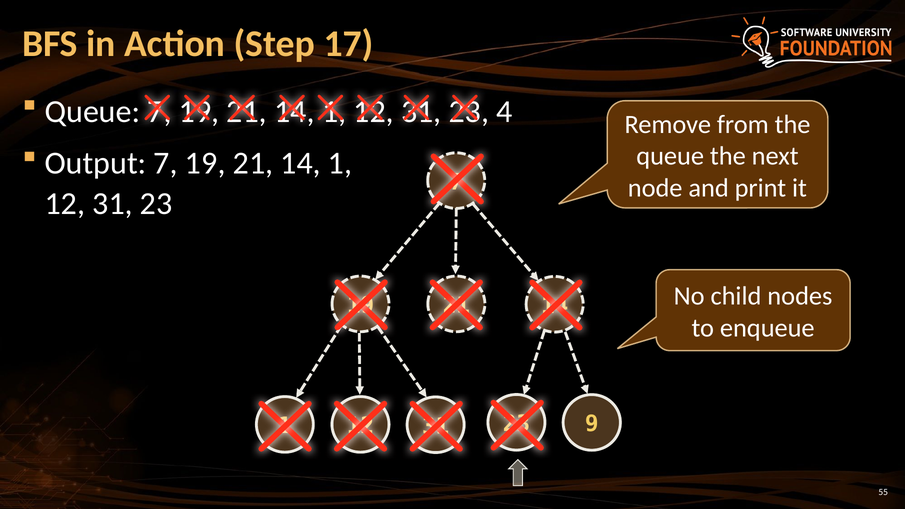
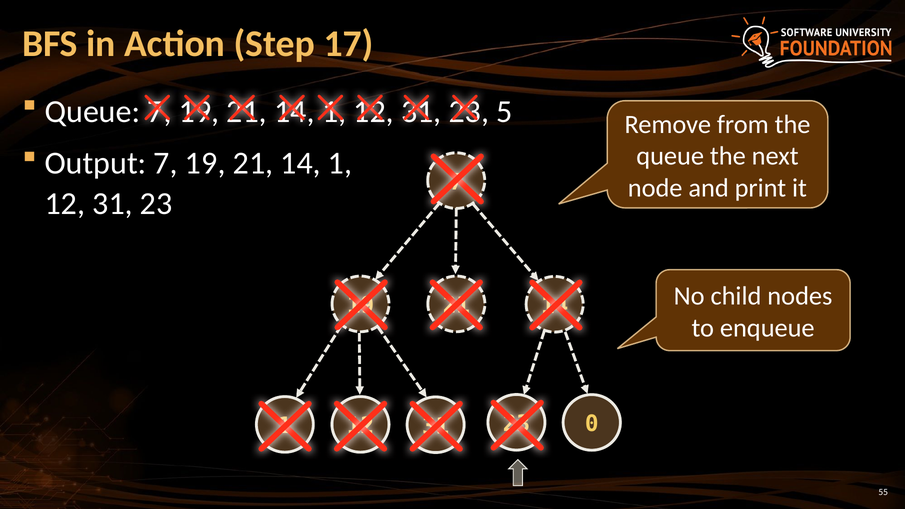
4: 4 -> 5 (504, 112)
9: 9 -> 0 (592, 424)
